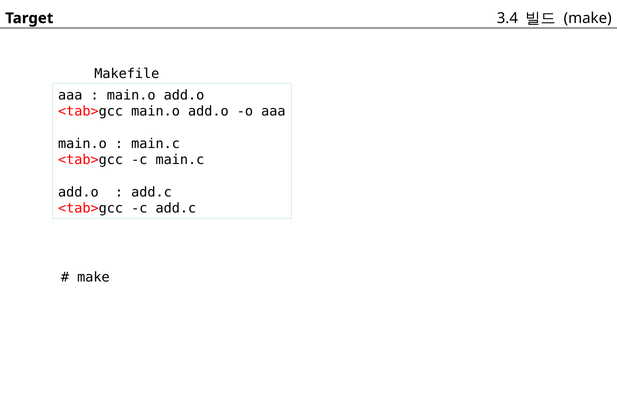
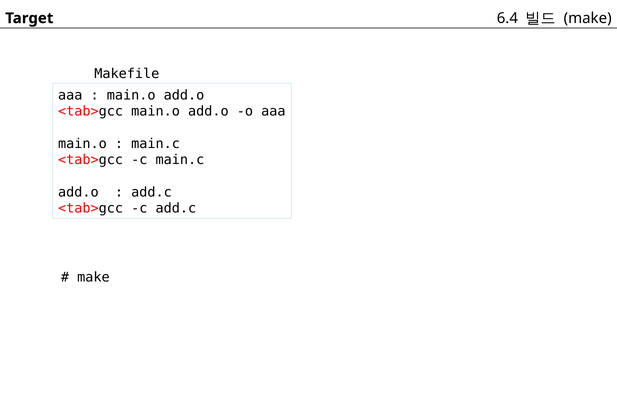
3.4: 3.4 -> 6.4 (507, 18)
